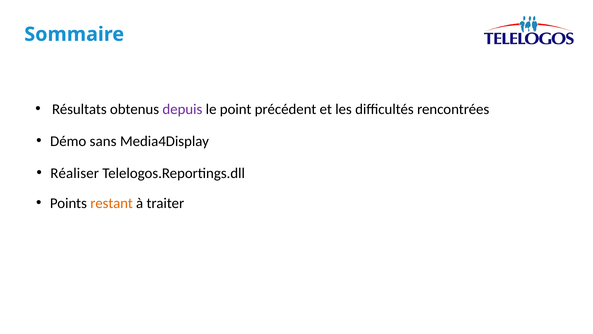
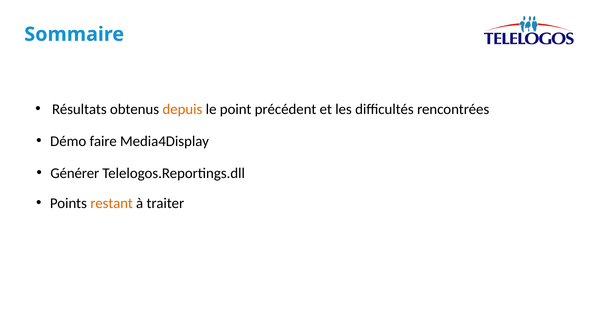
depuis colour: purple -> orange (182, 109)
sans: sans -> faire (103, 141)
Réaliser: Réaliser -> Générer (75, 173)
